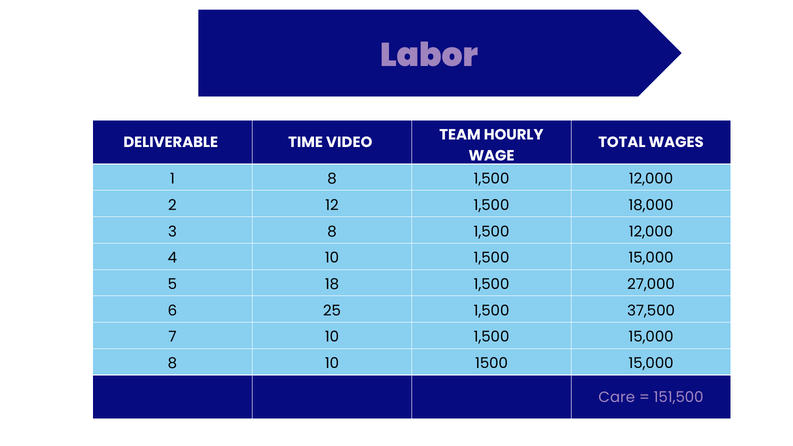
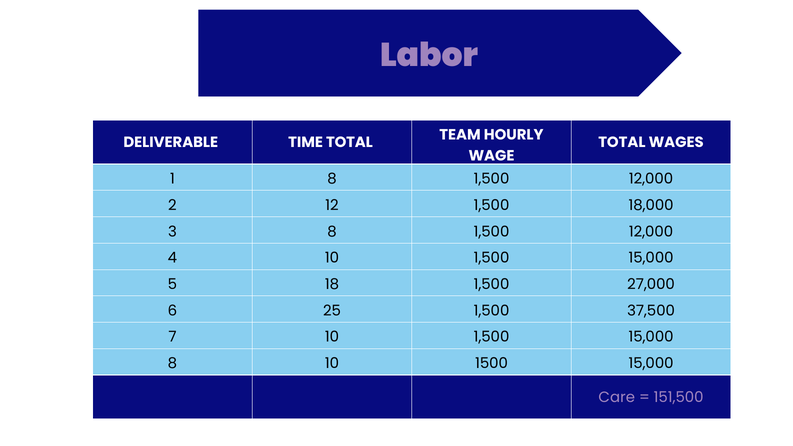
TIME VIDEO: VIDEO -> TOTAL (349, 142)
